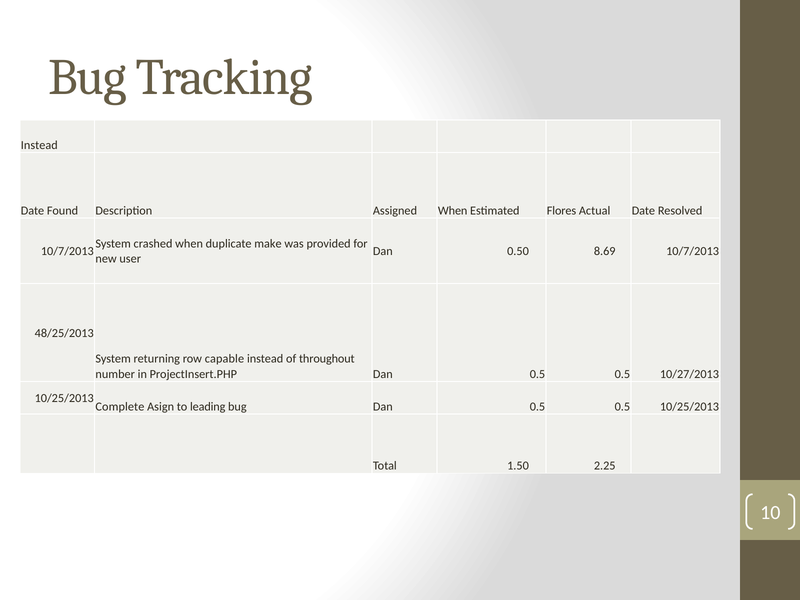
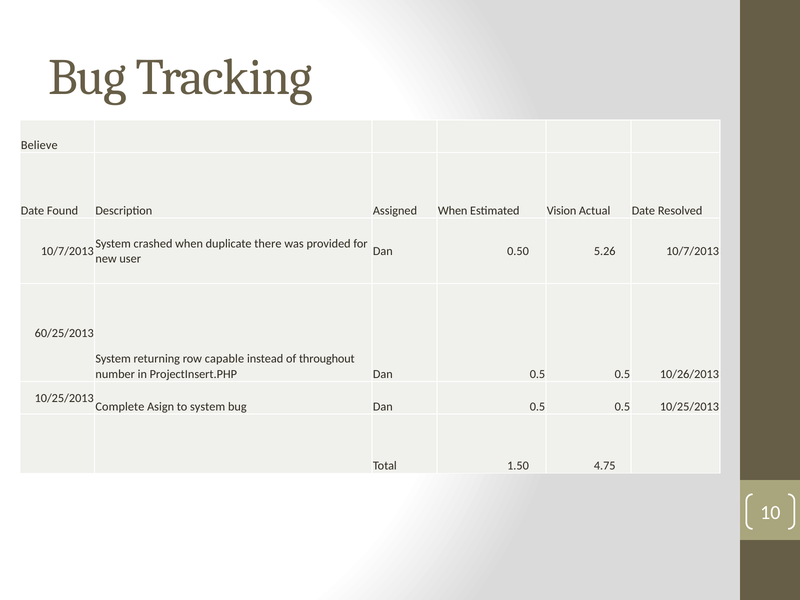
Instead: Instead -> Believe (39, 145)
Flores: Flores -> Vision (562, 211)
make: make -> there (268, 244)
8.69: 8.69 -> 5.26 (605, 251)
48/25/2013: 48/25/2013 -> 60/25/2013 (64, 333)
10/27/2013: 10/27/2013 -> 10/26/2013 (689, 374)
to leading: leading -> system (208, 407)
2.25: 2.25 -> 4.75 (605, 466)
